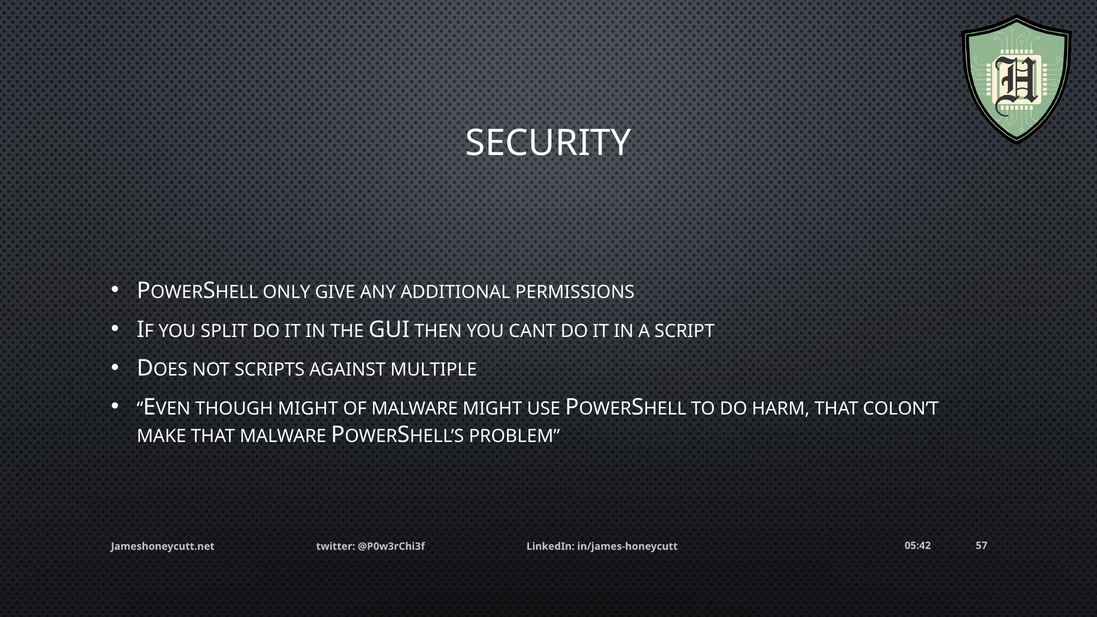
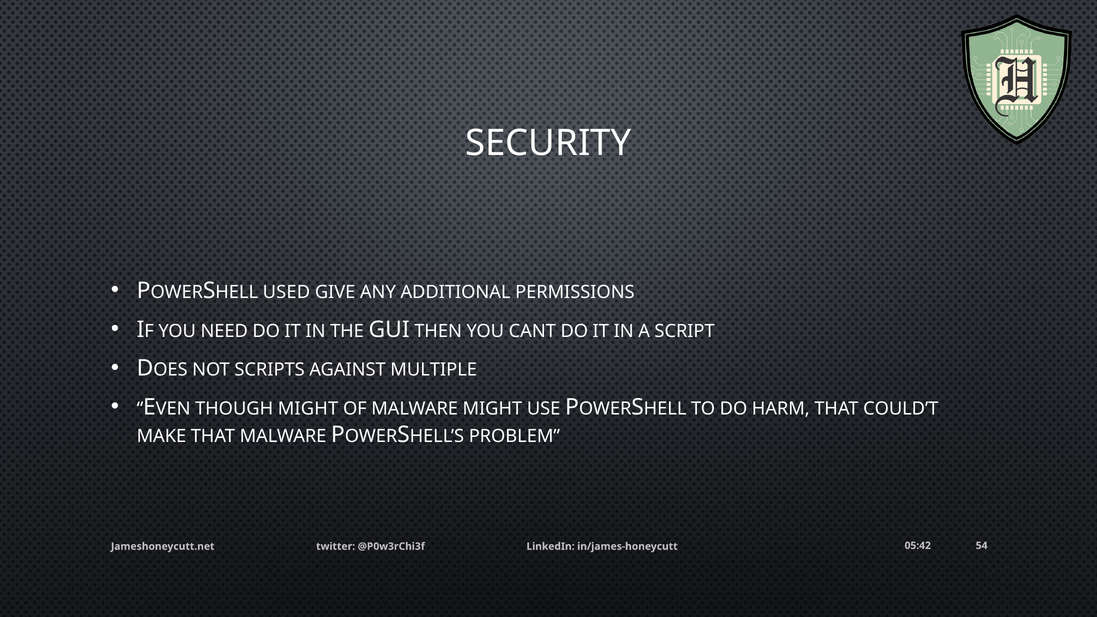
ONLY: ONLY -> USED (286, 292)
SPLIT: SPLIT -> NEED (224, 331)
COLON’T: COLON’T -> COULD’T (901, 409)
57: 57 -> 54 (982, 546)
